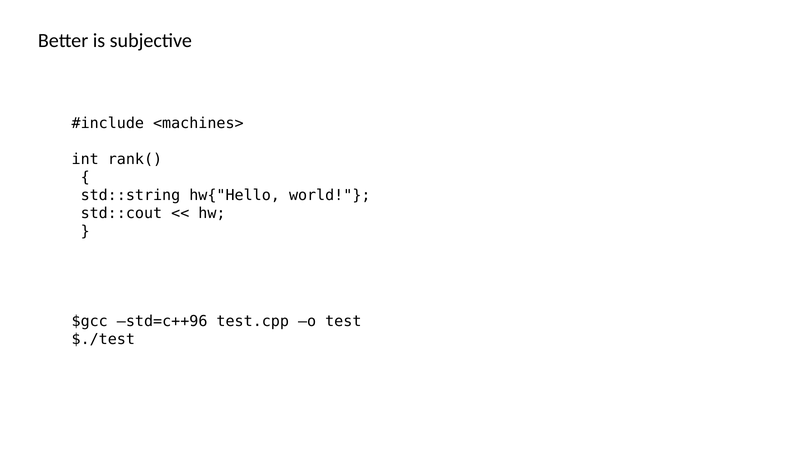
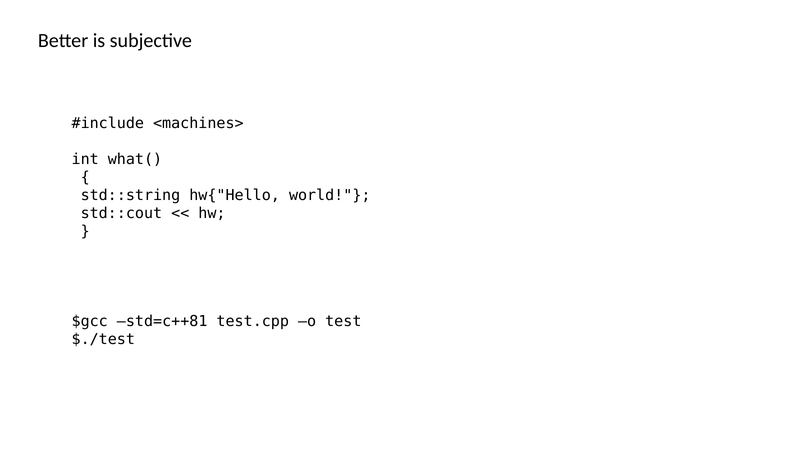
rank(: rank( -> what( (135, 159)
std=c++96: std=c++96 -> std=c++81 (162, 322)
